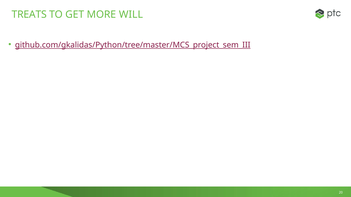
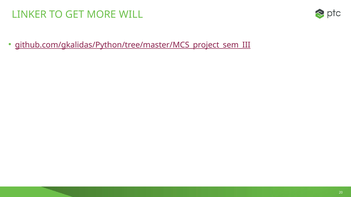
TREATS: TREATS -> LINKER (29, 15)
